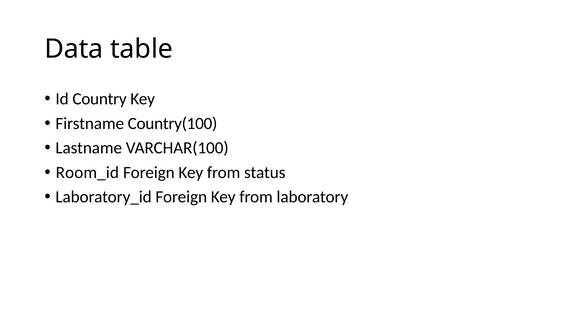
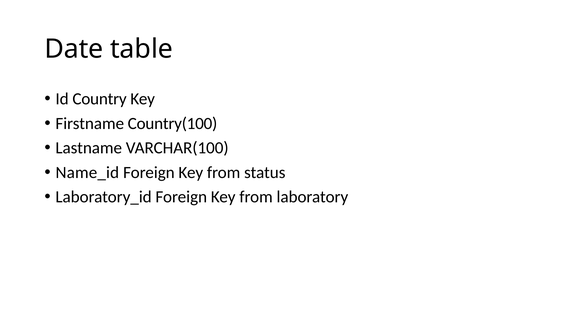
Data: Data -> Date (74, 49)
Room_id: Room_id -> Name_id (87, 172)
